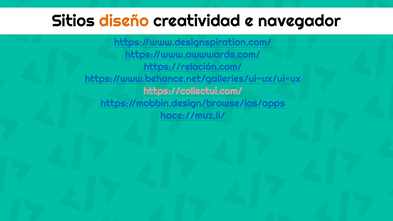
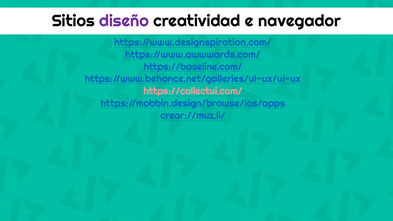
diseño colour: orange -> purple (124, 21)
https://relación.com/: https://relación.com/ -> https://baseline.com/ (193, 67)
hace://muz.li/: hace://muz.li/ -> crear://muz.li/ (193, 116)
